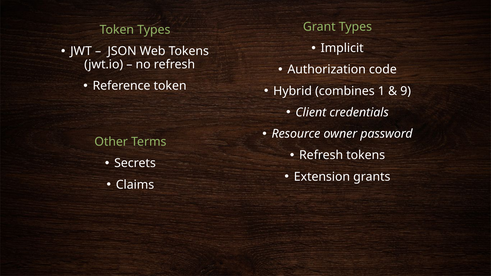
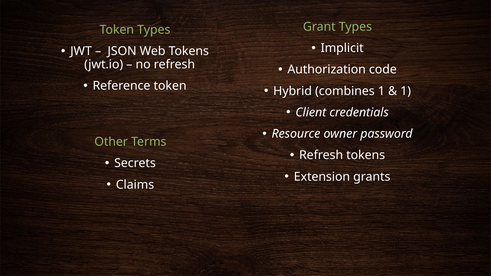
9: 9 -> 1 (406, 91)
